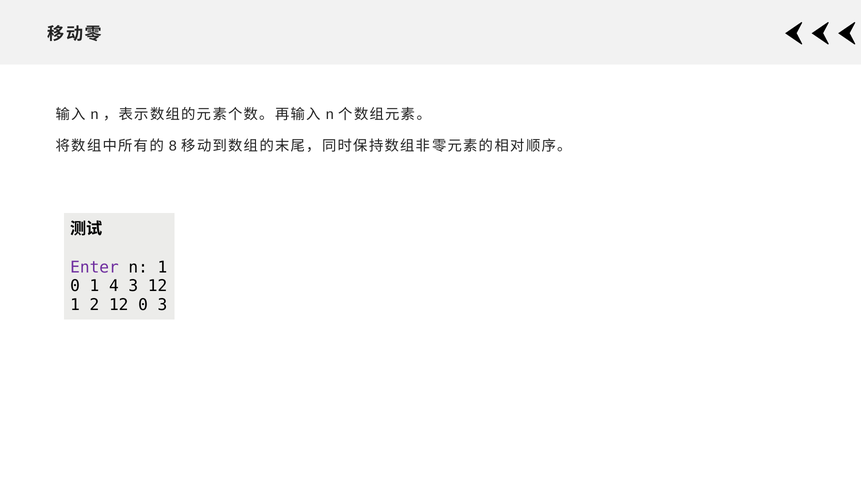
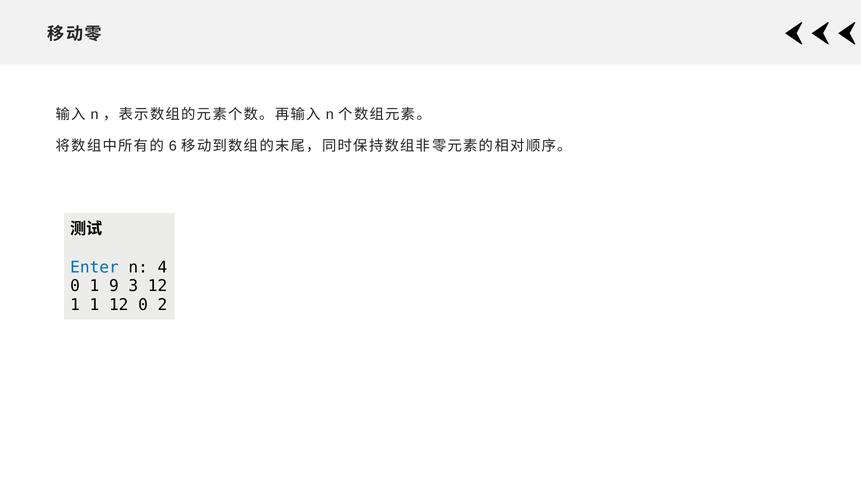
8: 8 -> 6 (173, 146)
Enter colour: purple -> blue (94, 267)
n 1: 1 -> 4 (162, 267)
4: 4 -> 9 (114, 286)
1 2: 2 -> 1 (94, 305)
0 3: 3 -> 2 (162, 305)
